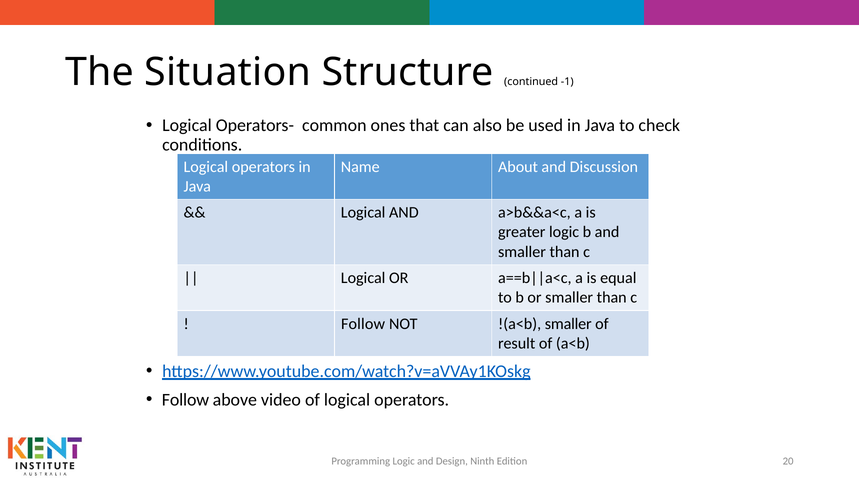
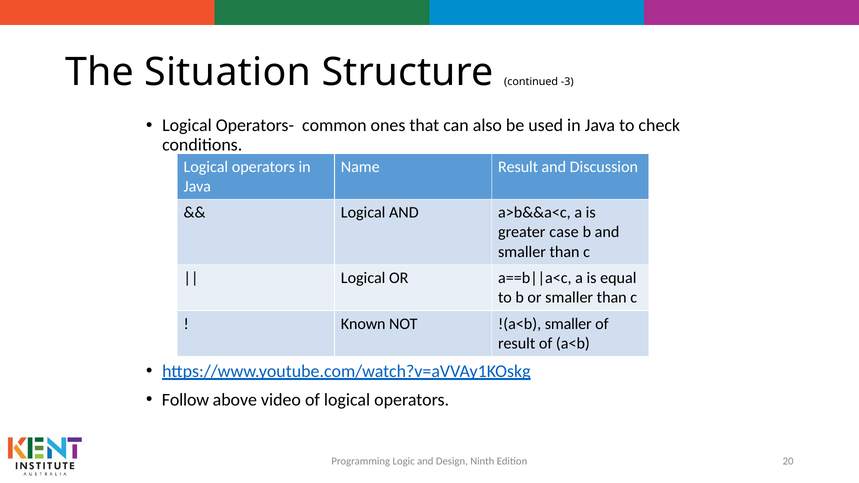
-1: -1 -> -3 (567, 82)
Name About: About -> Result (518, 167)
greater logic: logic -> case (564, 232)
Follow: Follow -> Known (363, 324)
